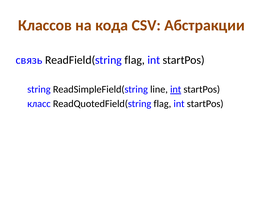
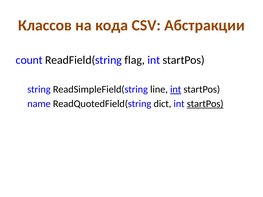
связь: связь -> count (29, 60)
класс: класс -> name (39, 104)
ReadQuotedField(string flag: flag -> dict (162, 104)
startPos underline: none -> present (205, 104)
